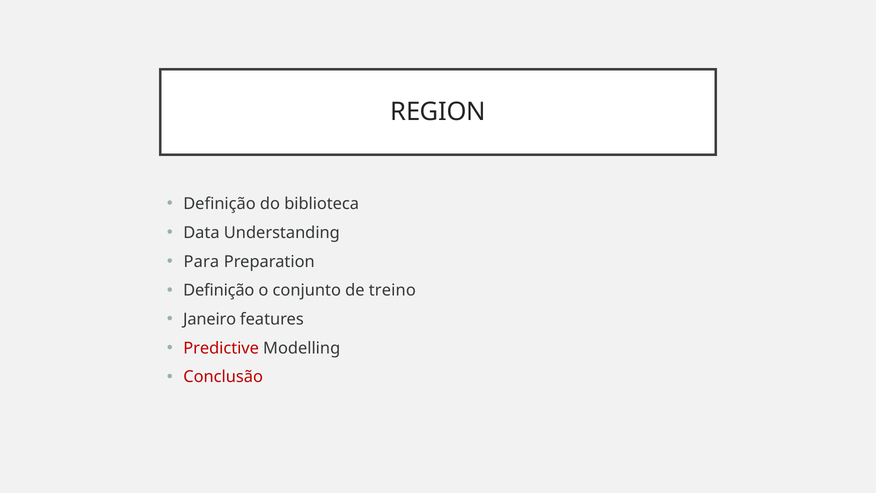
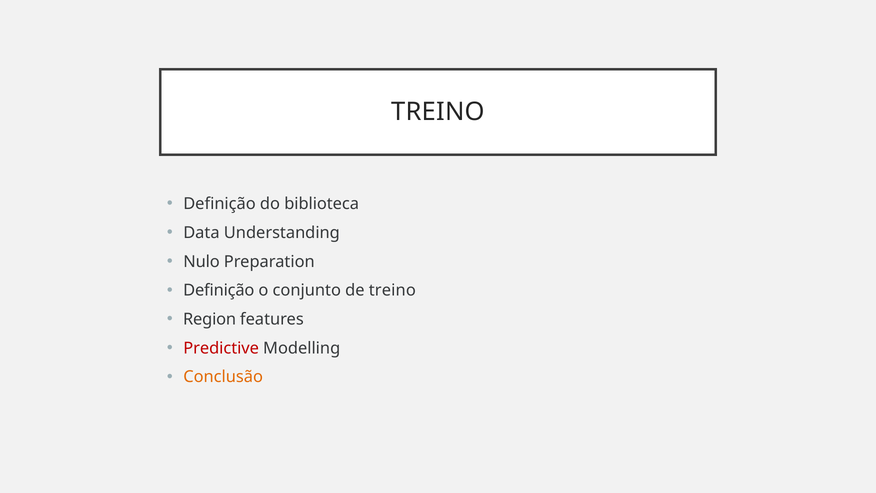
REGION: REGION -> TREINO (438, 112)
Para: Para -> Nulo (202, 262)
Janeiro: Janeiro -> Region (210, 319)
Conclusão colour: red -> orange (223, 377)
